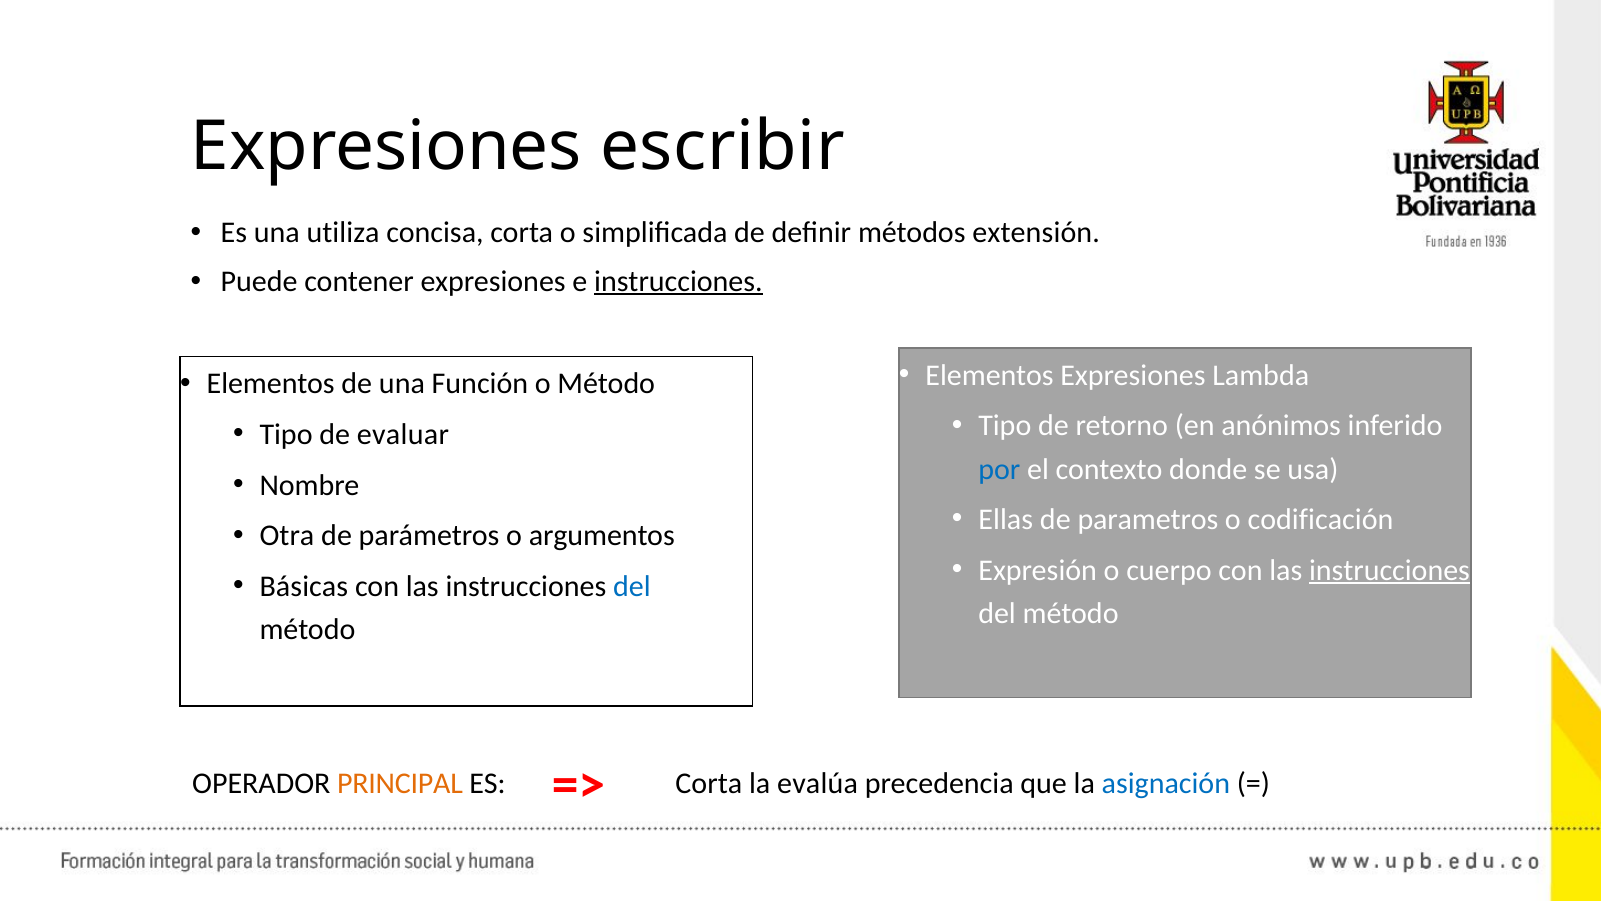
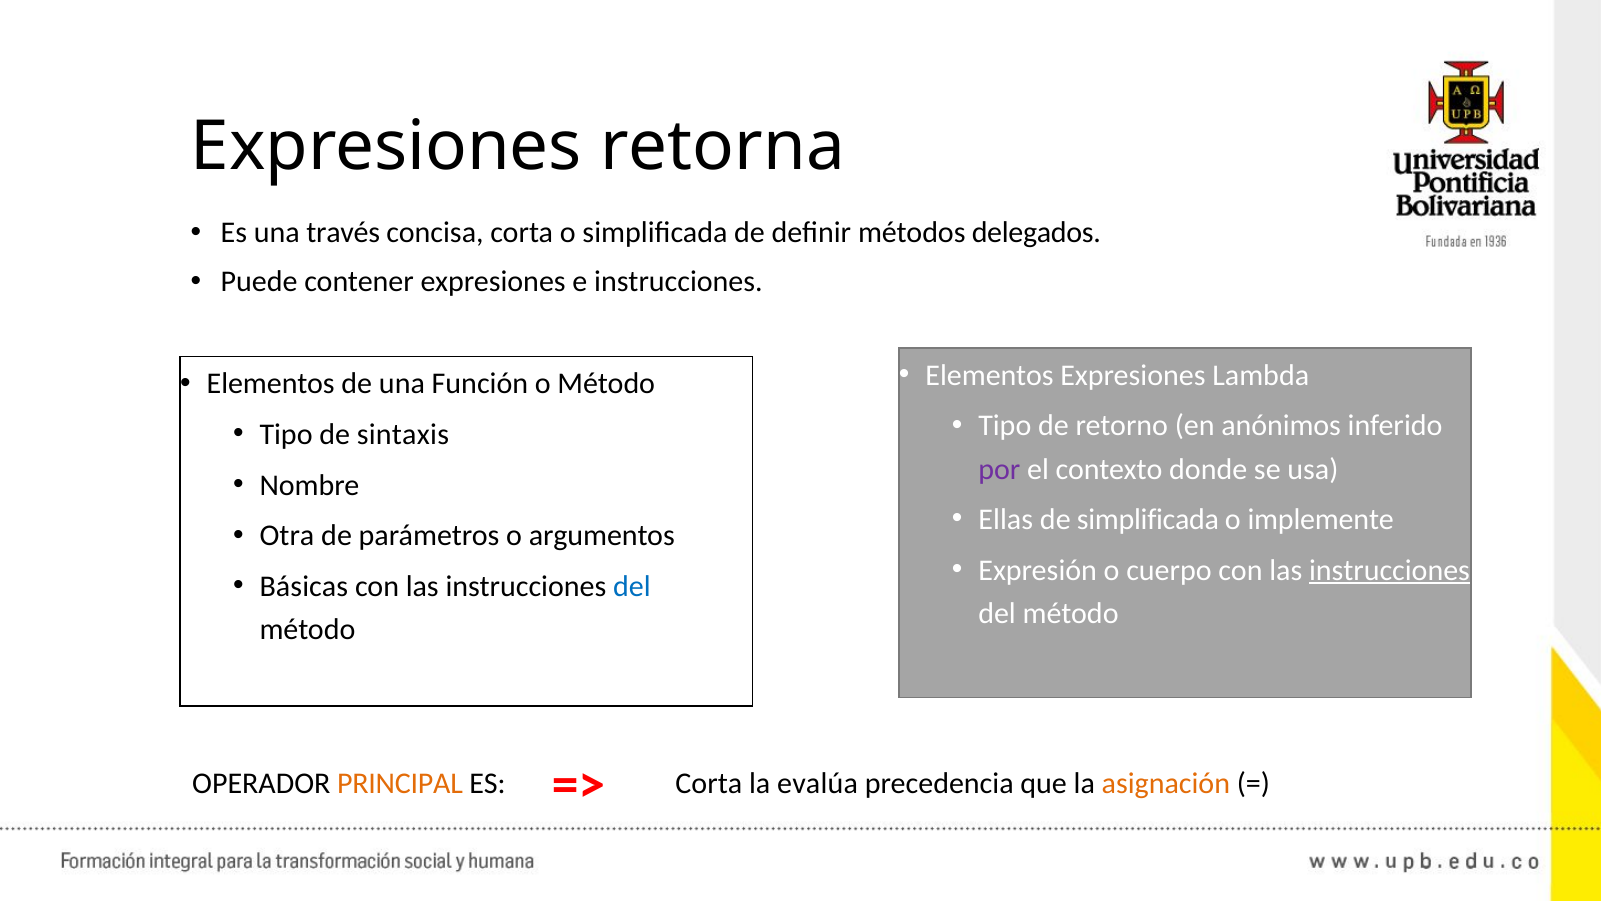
escribir: escribir -> retorna (723, 147)
utiliza: utiliza -> través (343, 232)
extensión: extensión -> delegados (1036, 232)
instrucciones underline: present -> none (678, 281)
evaluar: evaluar -> sintaxis (403, 434)
por colour: blue -> purple (999, 469)
de parametros: parametros -> simplificada (1148, 520)
codificación: codificación -> implemente (1321, 520)
asignación colour: blue -> orange (1166, 783)
